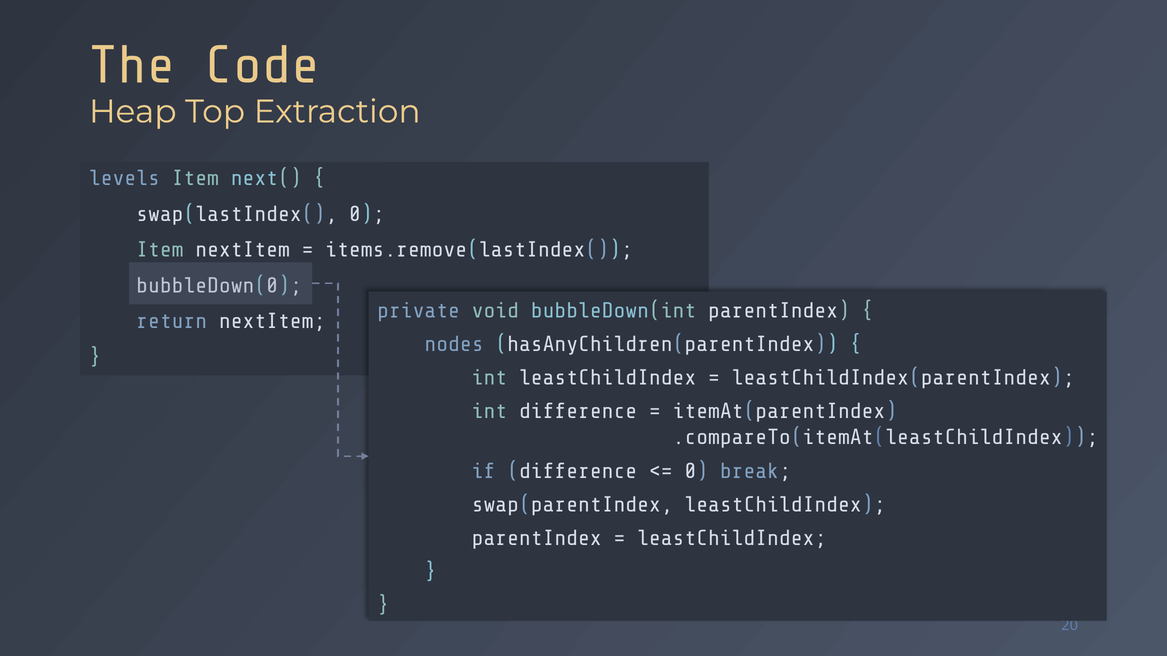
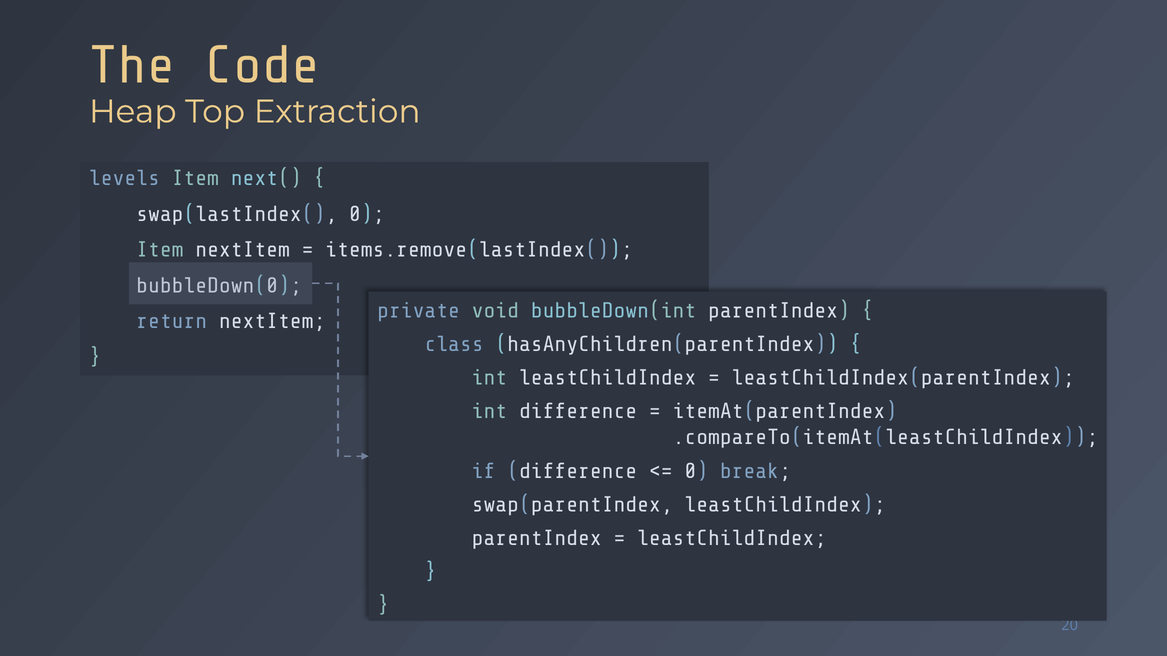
nodes: nodes -> class (454, 344)
